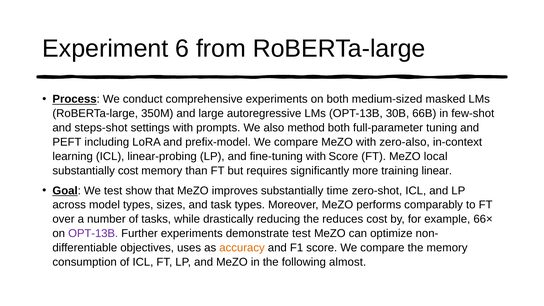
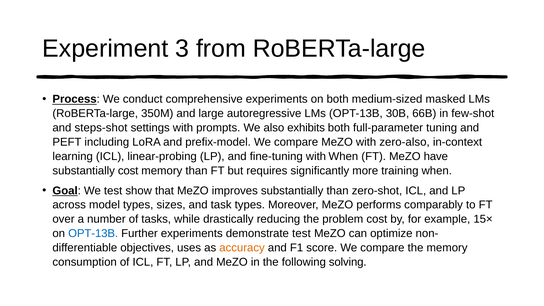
6: 6 -> 3 (182, 49)
method: method -> exhibits (306, 128)
with Score: Score -> When (343, 156)
local: local -> have (436, 156)
training linear: linear -> when (437, 171)
substantially time: time -> than (338, 191)
reduces: reduces -> problem (343, 219)
66×: 66× -> 15× (483, 219)
OPT-13B colour: purple -> blue (93, 233)
almost: almost -> solving (348, 262)
